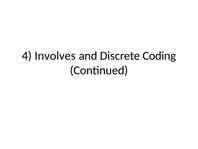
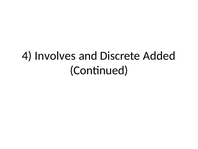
Coding: Coding -> Added (159, 56)
